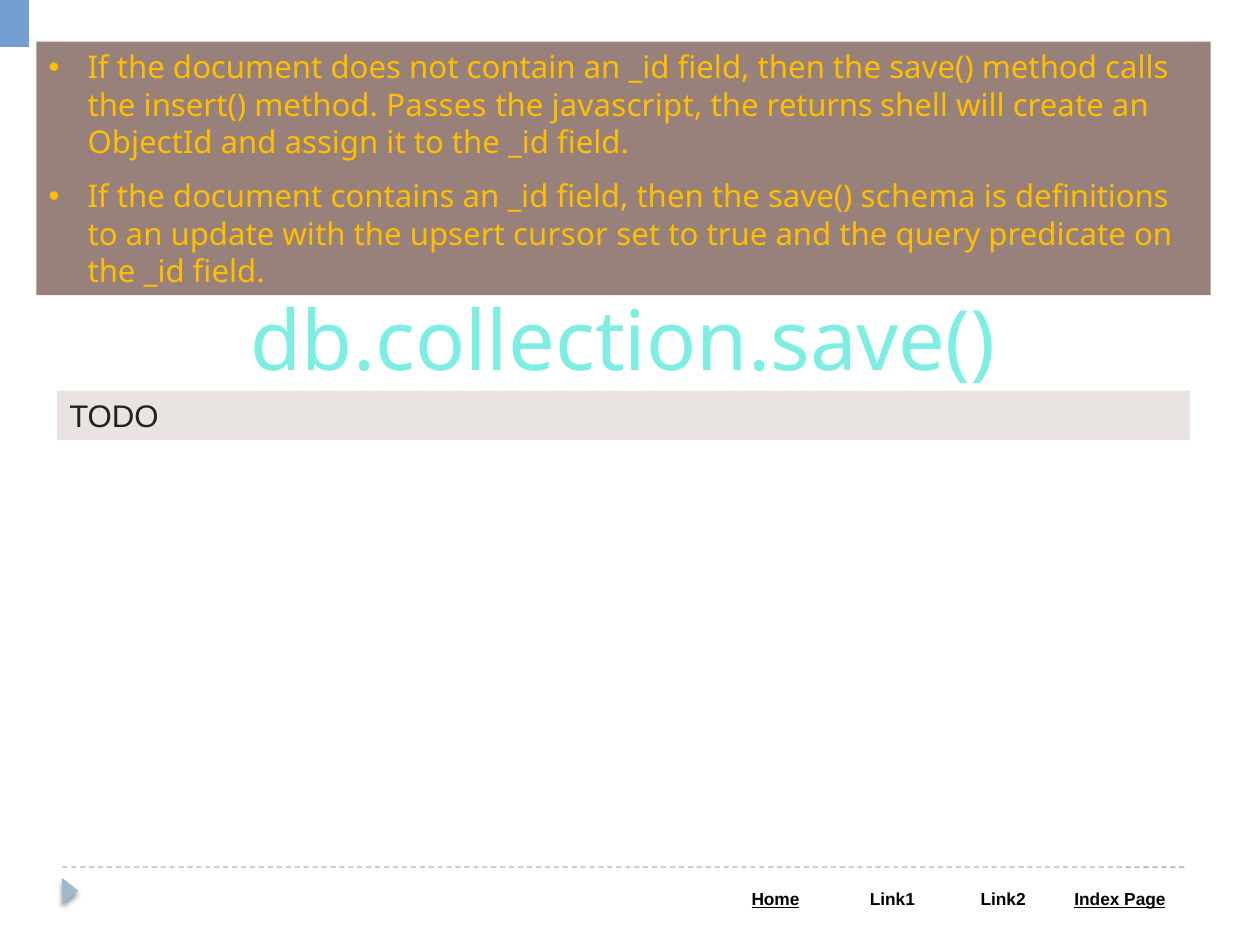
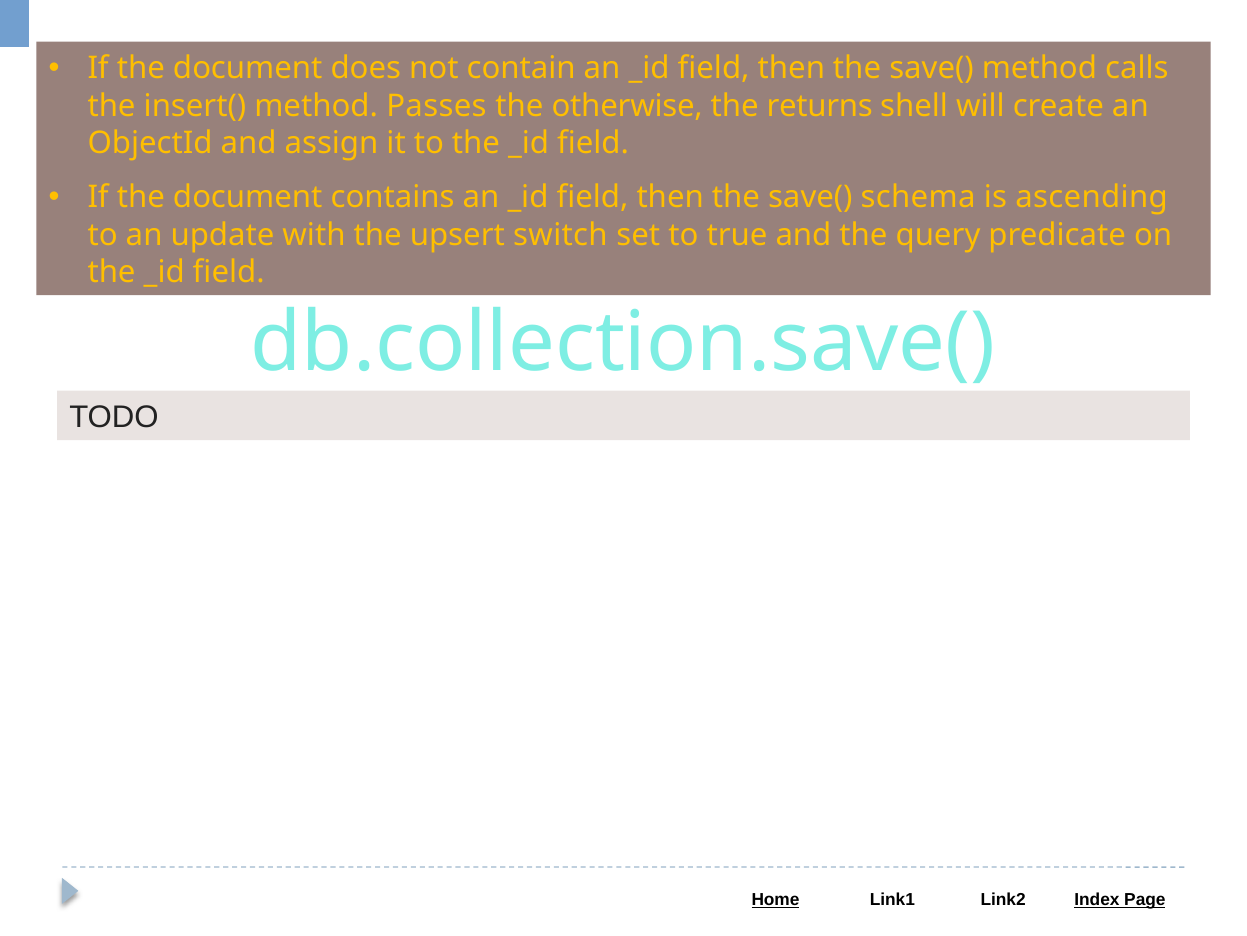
javascript: javascript -> otherwise (627, 106)
definitions: definitions -> ascending (1092, 197)
cursor: cursor -> switch (560, 235)
